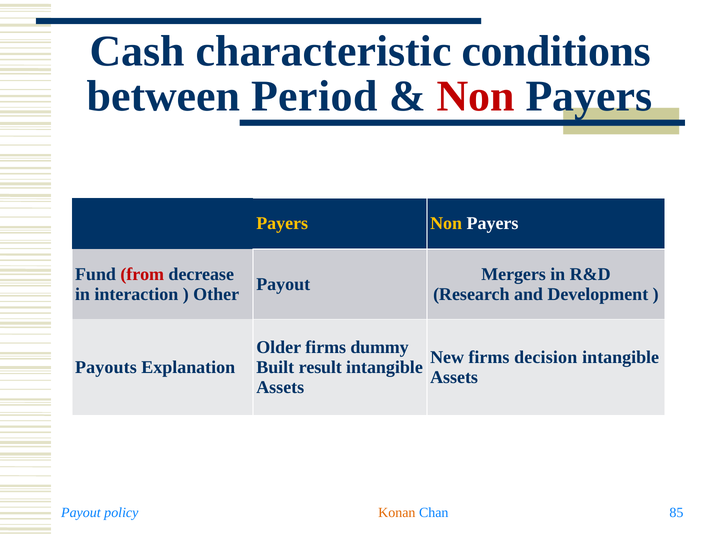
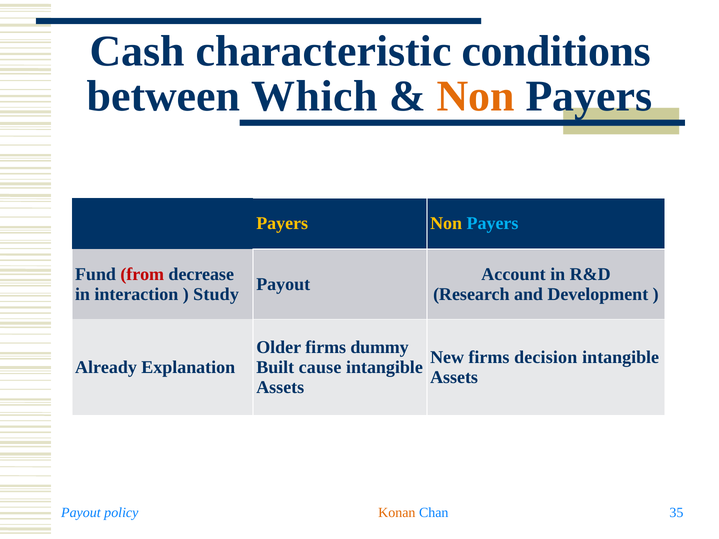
Period: Period -> Which (314, 96)
Non colour: red -> orange (476, 96)
Payers colour: white -> light blue (493, 224)
Mergers: Mergers -> Account (514, 274)
Other: Other -> Study (216, 294)
Payouts: Payouts -> Already (106, 368)
result: result -> cause (320, 368)
85: 85 -> 35 (676, 513)
